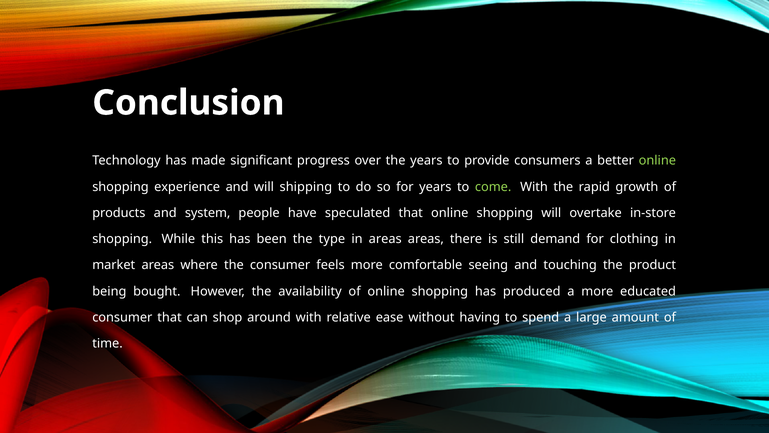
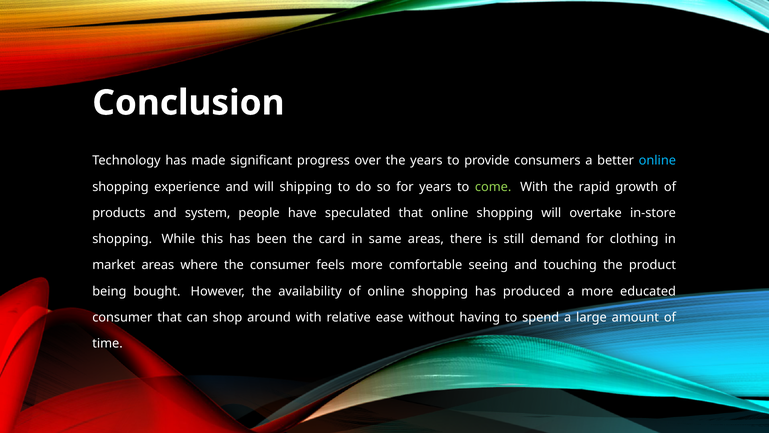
online colour: light green -> light blue (657, 161)
type: type -> card (332, 239)
in areas: areas -> same (385, 239)
